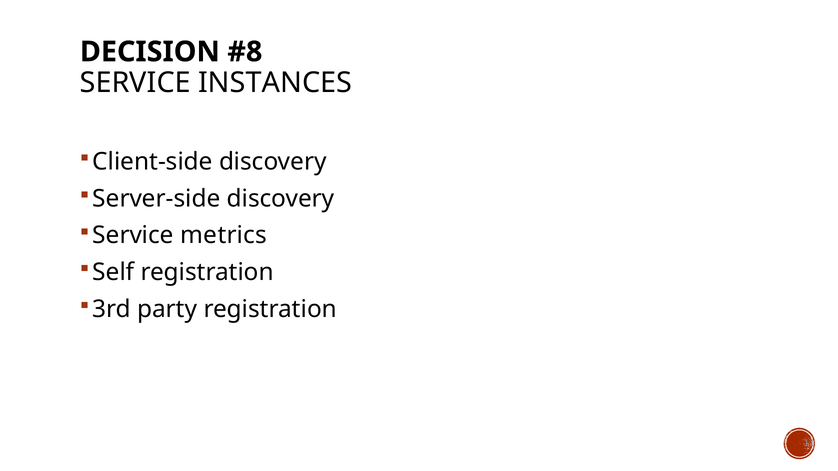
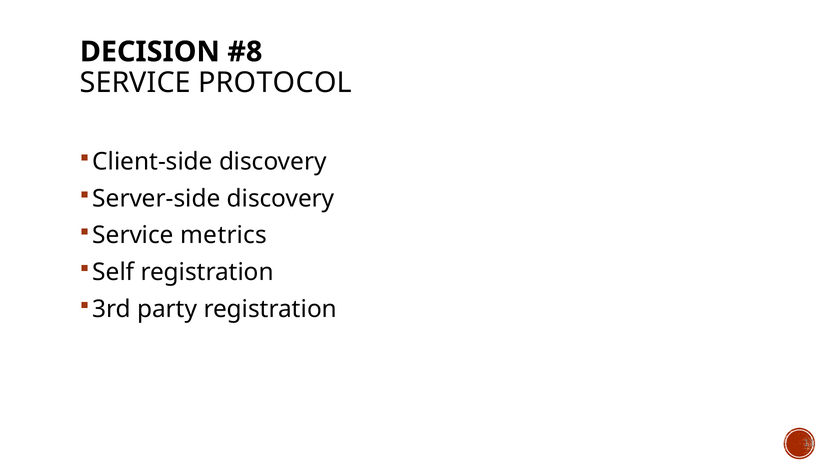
INSTANCES: INSTANCES -> PROTOCOL (275, 83)
